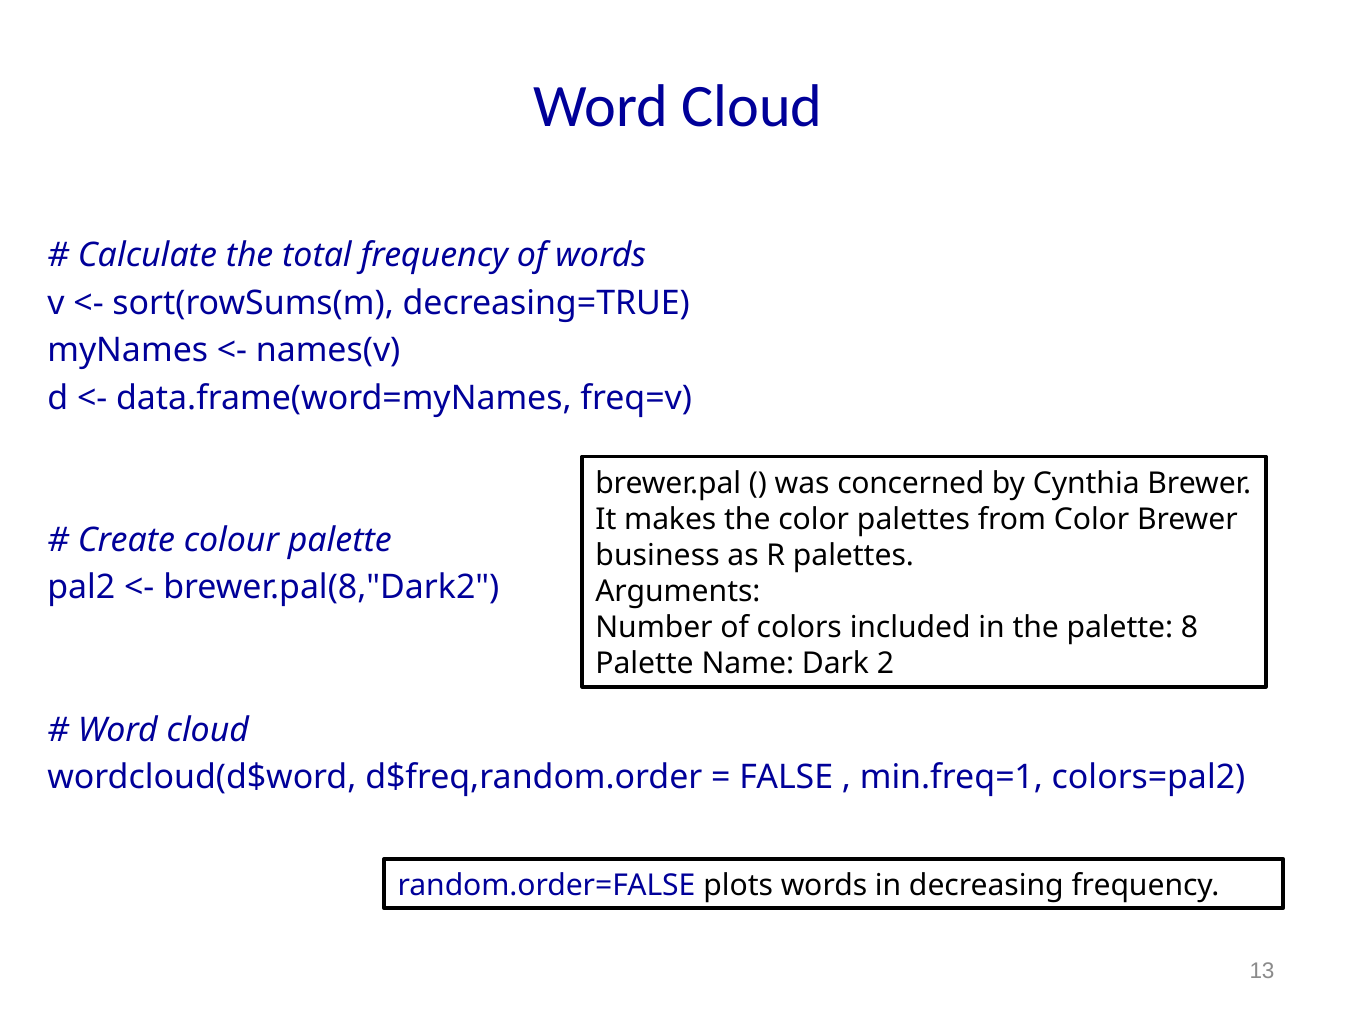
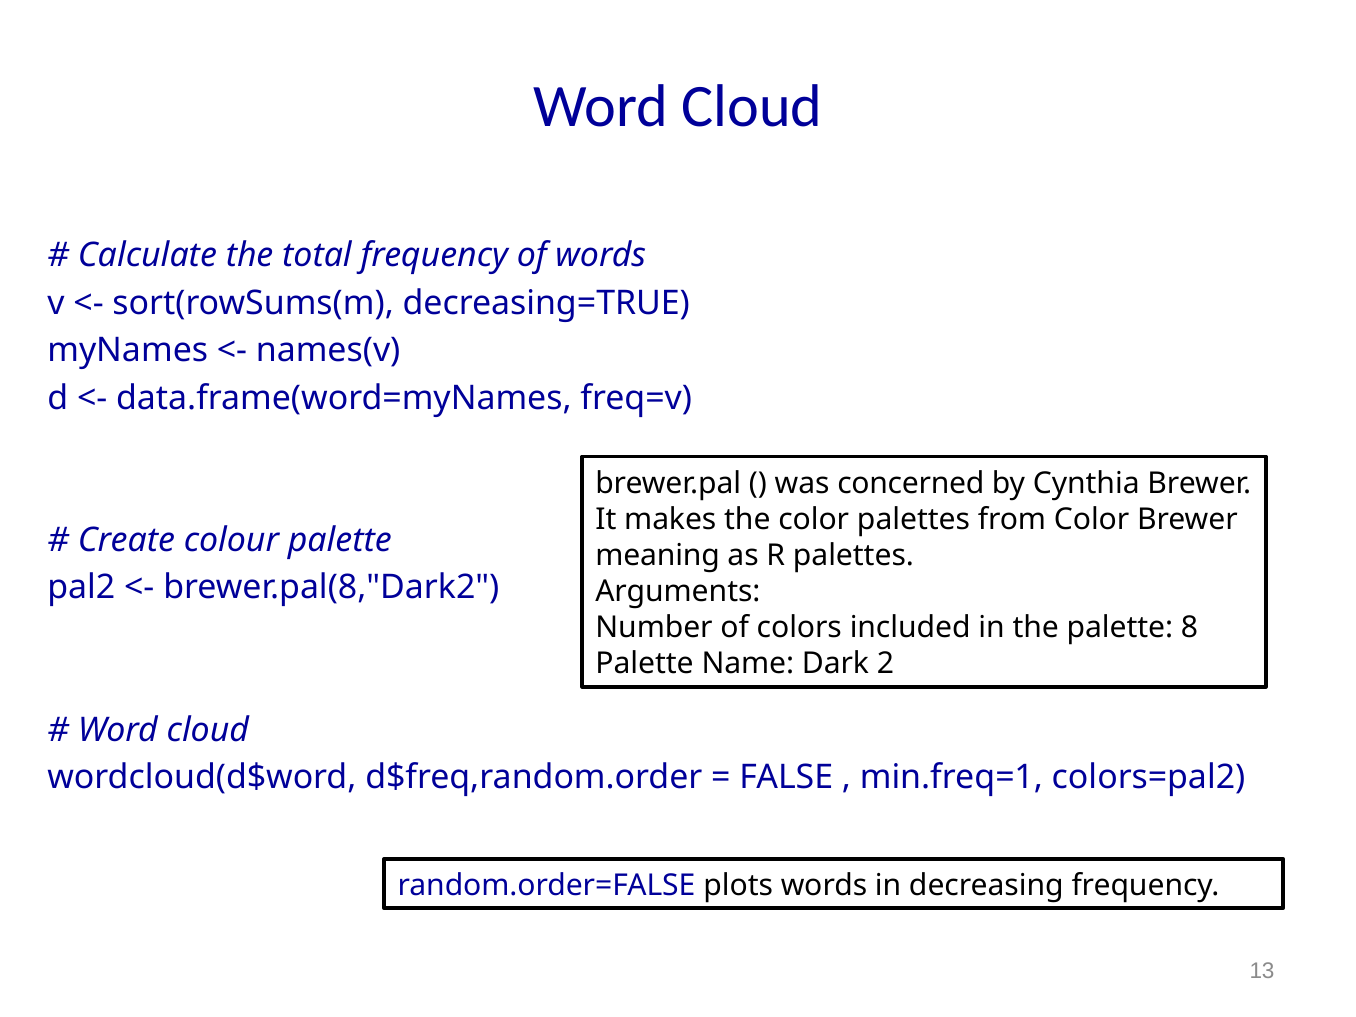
business: business -> meaning (658, 556)
